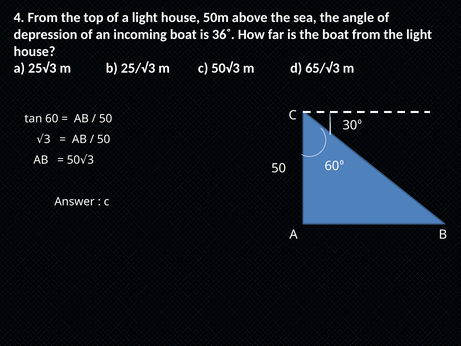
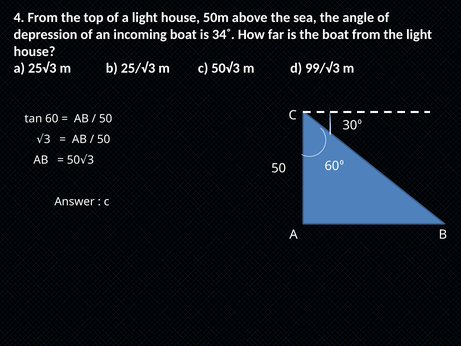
36˚: 36˚ -> 34˚ (223, 34)
65/√3: 65/√3 -> 99/√3 (322, 68)
